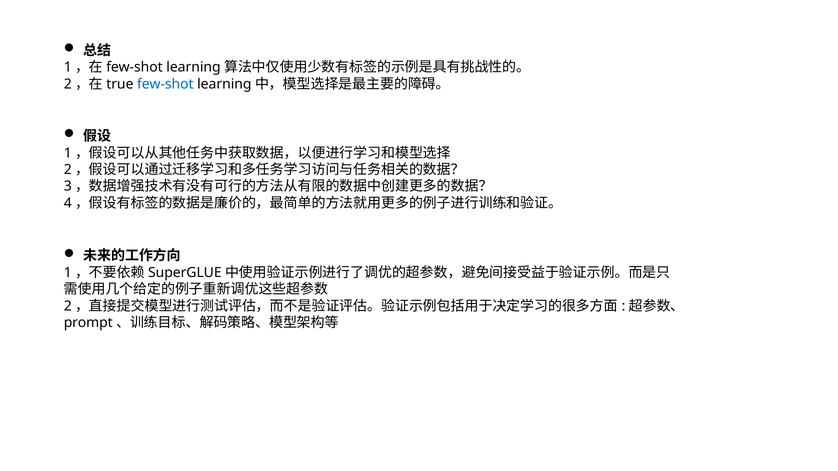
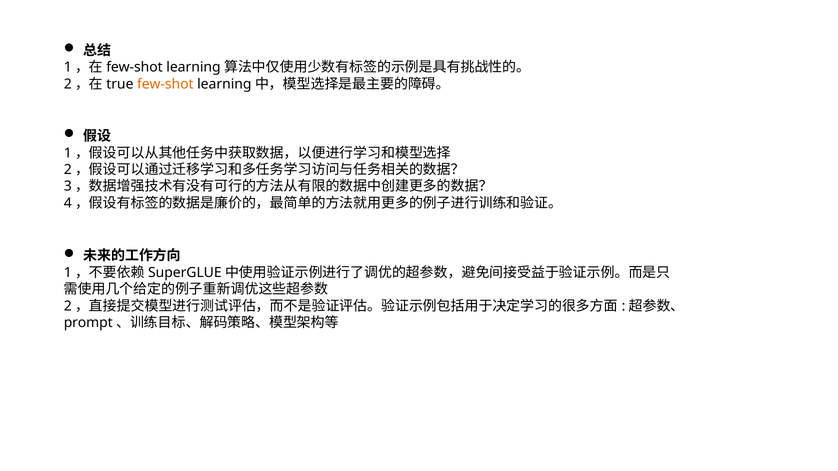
few-shot colour: blue -> orange (165, 84)
